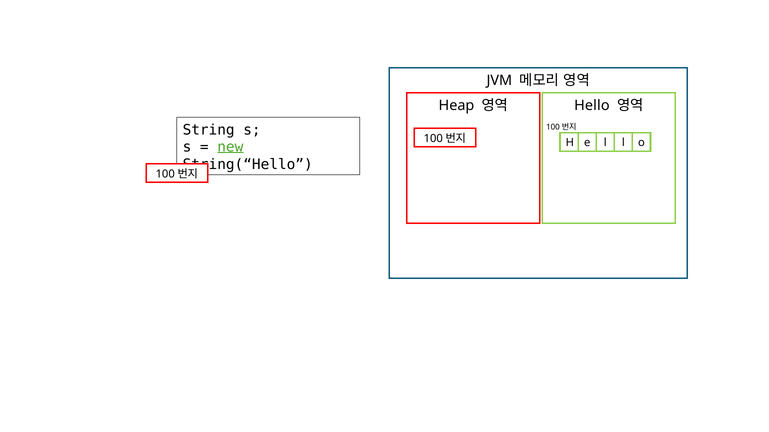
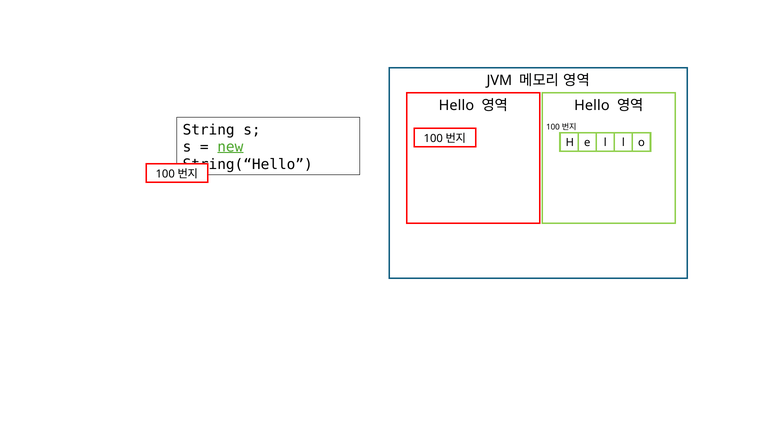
Heap: Heap -> Hello (456, 106)
